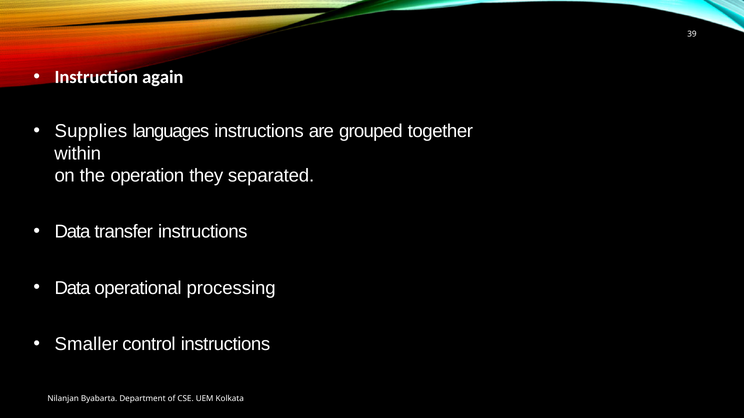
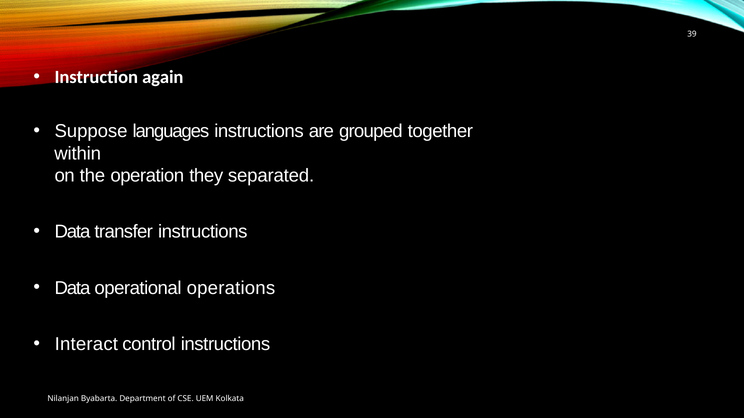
Supplies: Supplies -> Suppose (91, 131)
processing: processing -> operations (231, 288)
Smaller: Smaller -> Interact (86, 345)
